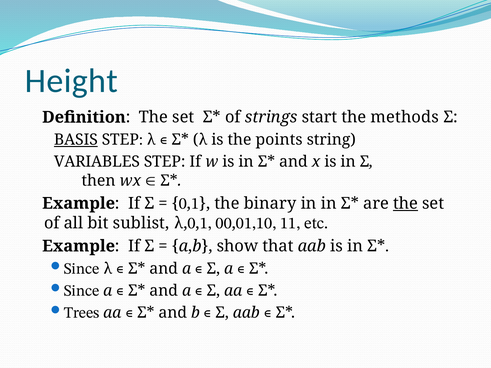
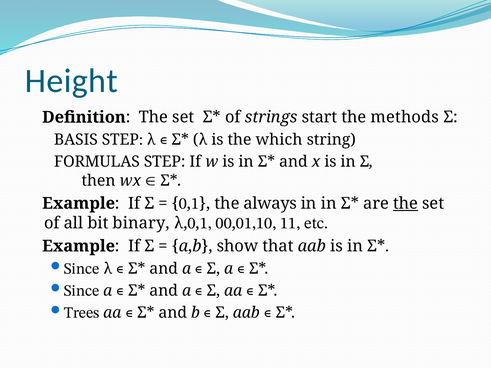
BASIS underline: present -> none (76, 140)
points: points -> which (279, 140)
VARIABLES: VARIABLES -> FORMULAS (97, 162)
binary: binary -> always (270, 203)
sublist: sublist -> binary (141, 223)
